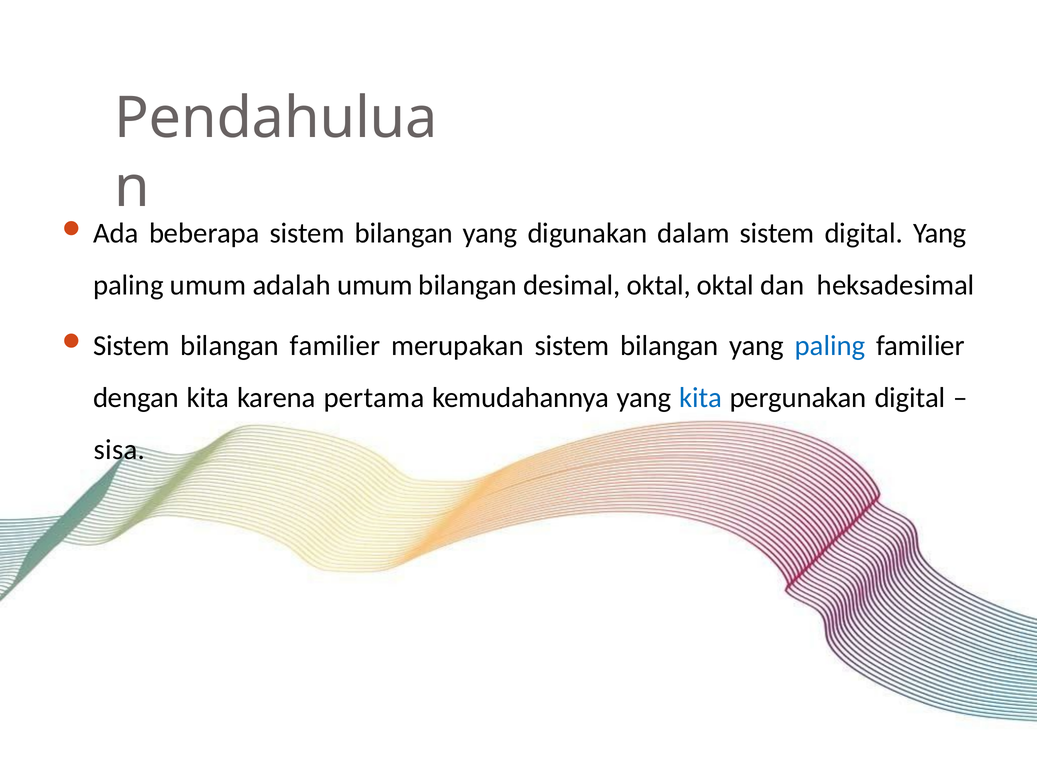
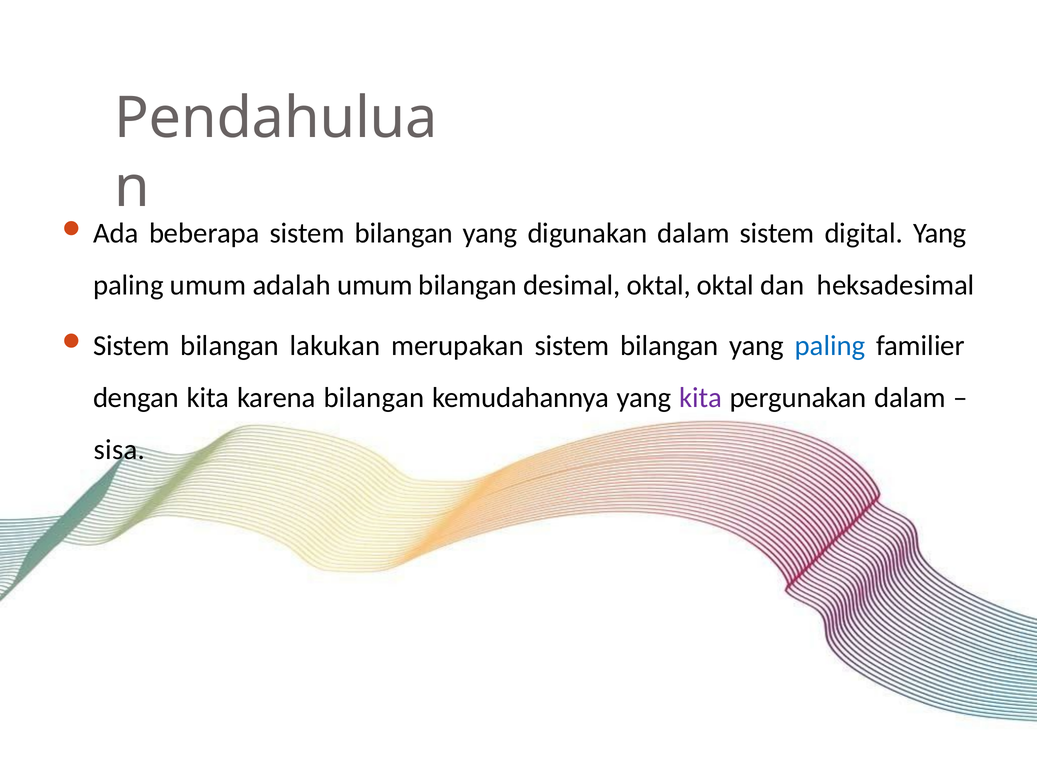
bilangan familier: familier -> lakukan (335, 346)
karena pertama: pertama -> bilangan (374, 398)
kita colour: blue -> purple (701, 398)
pergunakan digital: digital -> dalam (910, 398)
